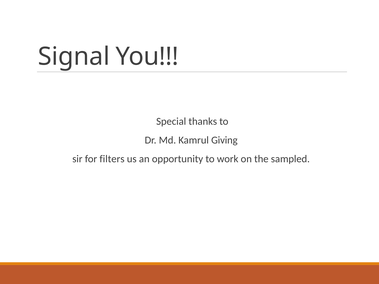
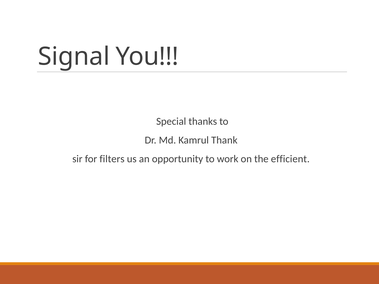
Giving: Giving -> Thank (224, 140)
sampled: sampled -> efficient (290, 159)
